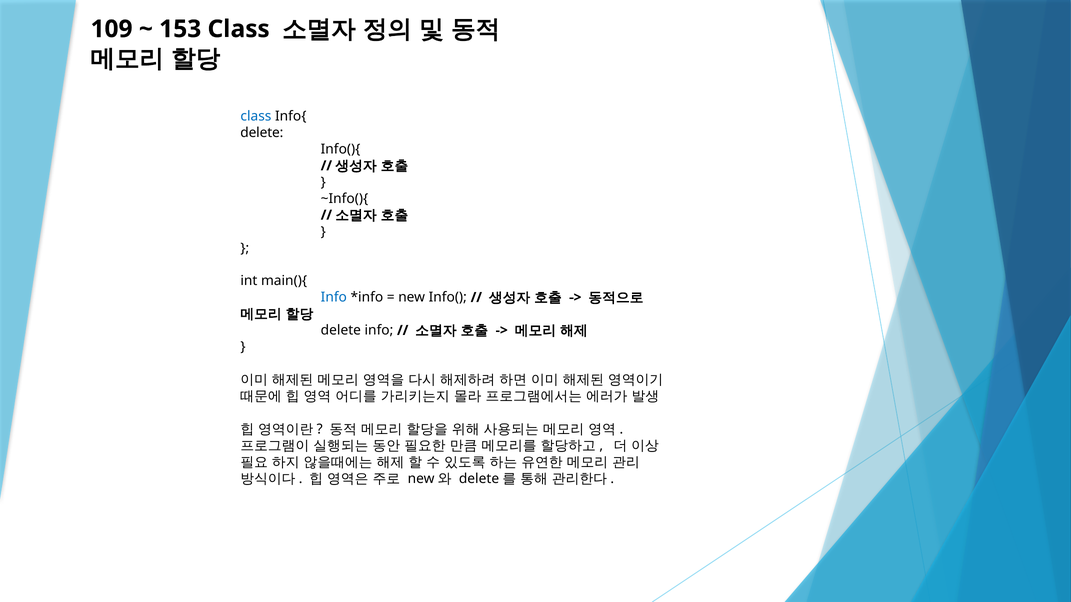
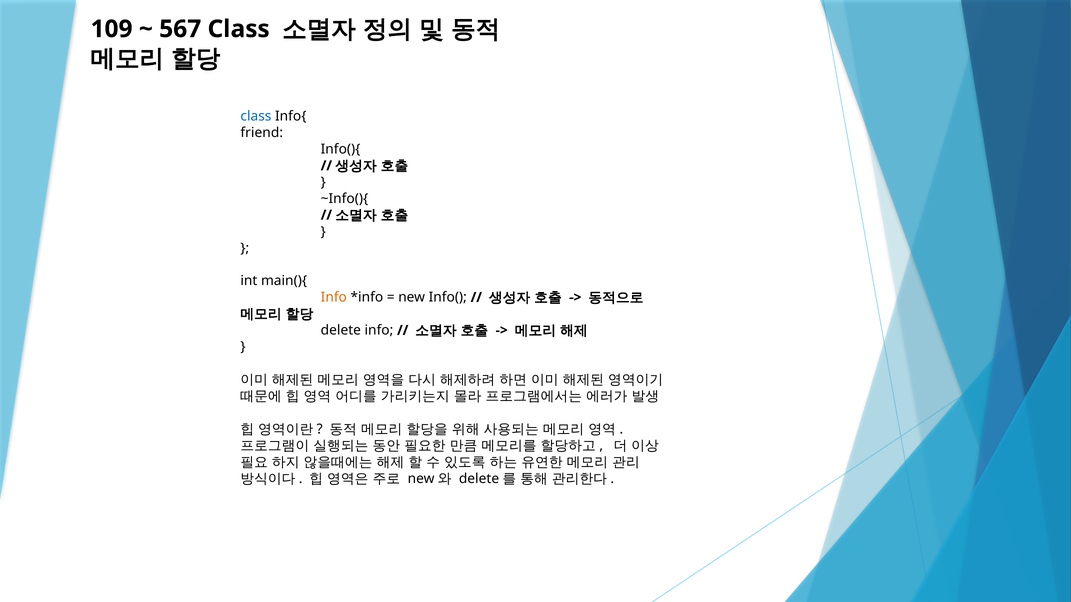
153: 153 -> 567 (180, 29)
delete: delete -> friend (262, 133)
Info colour: blue -> orange (334, 298)
